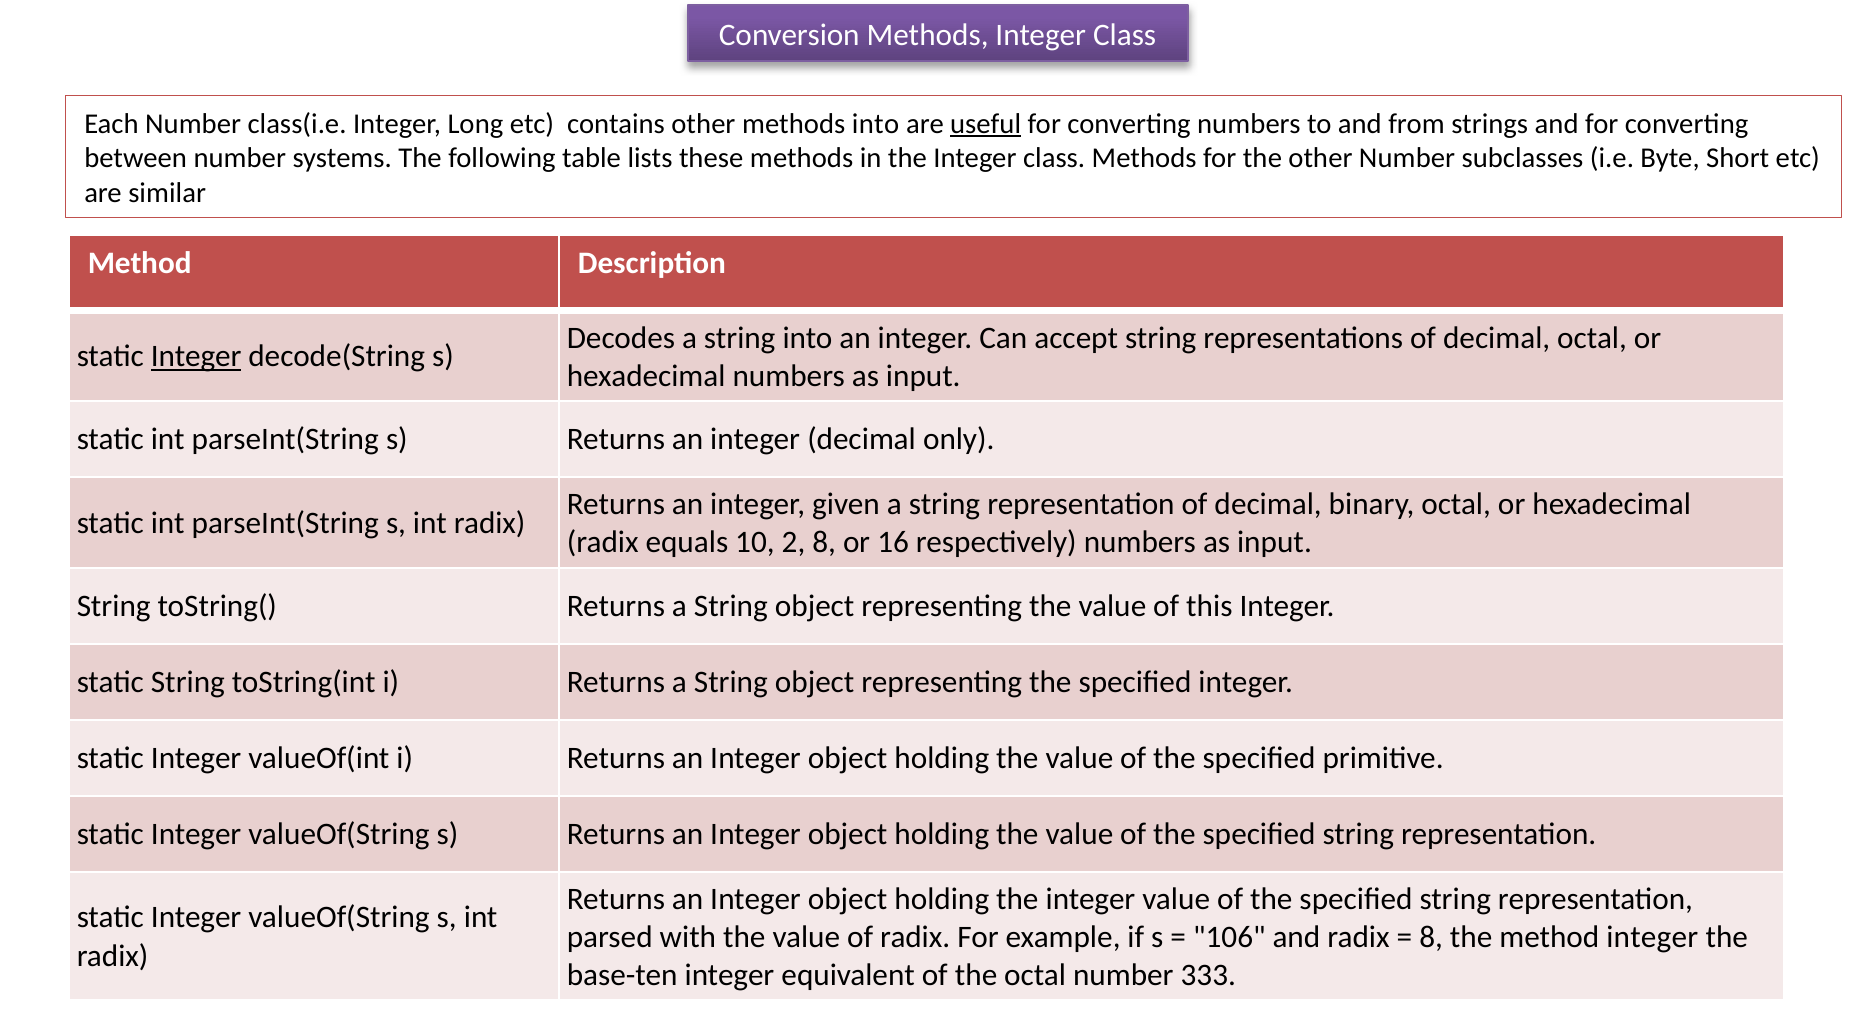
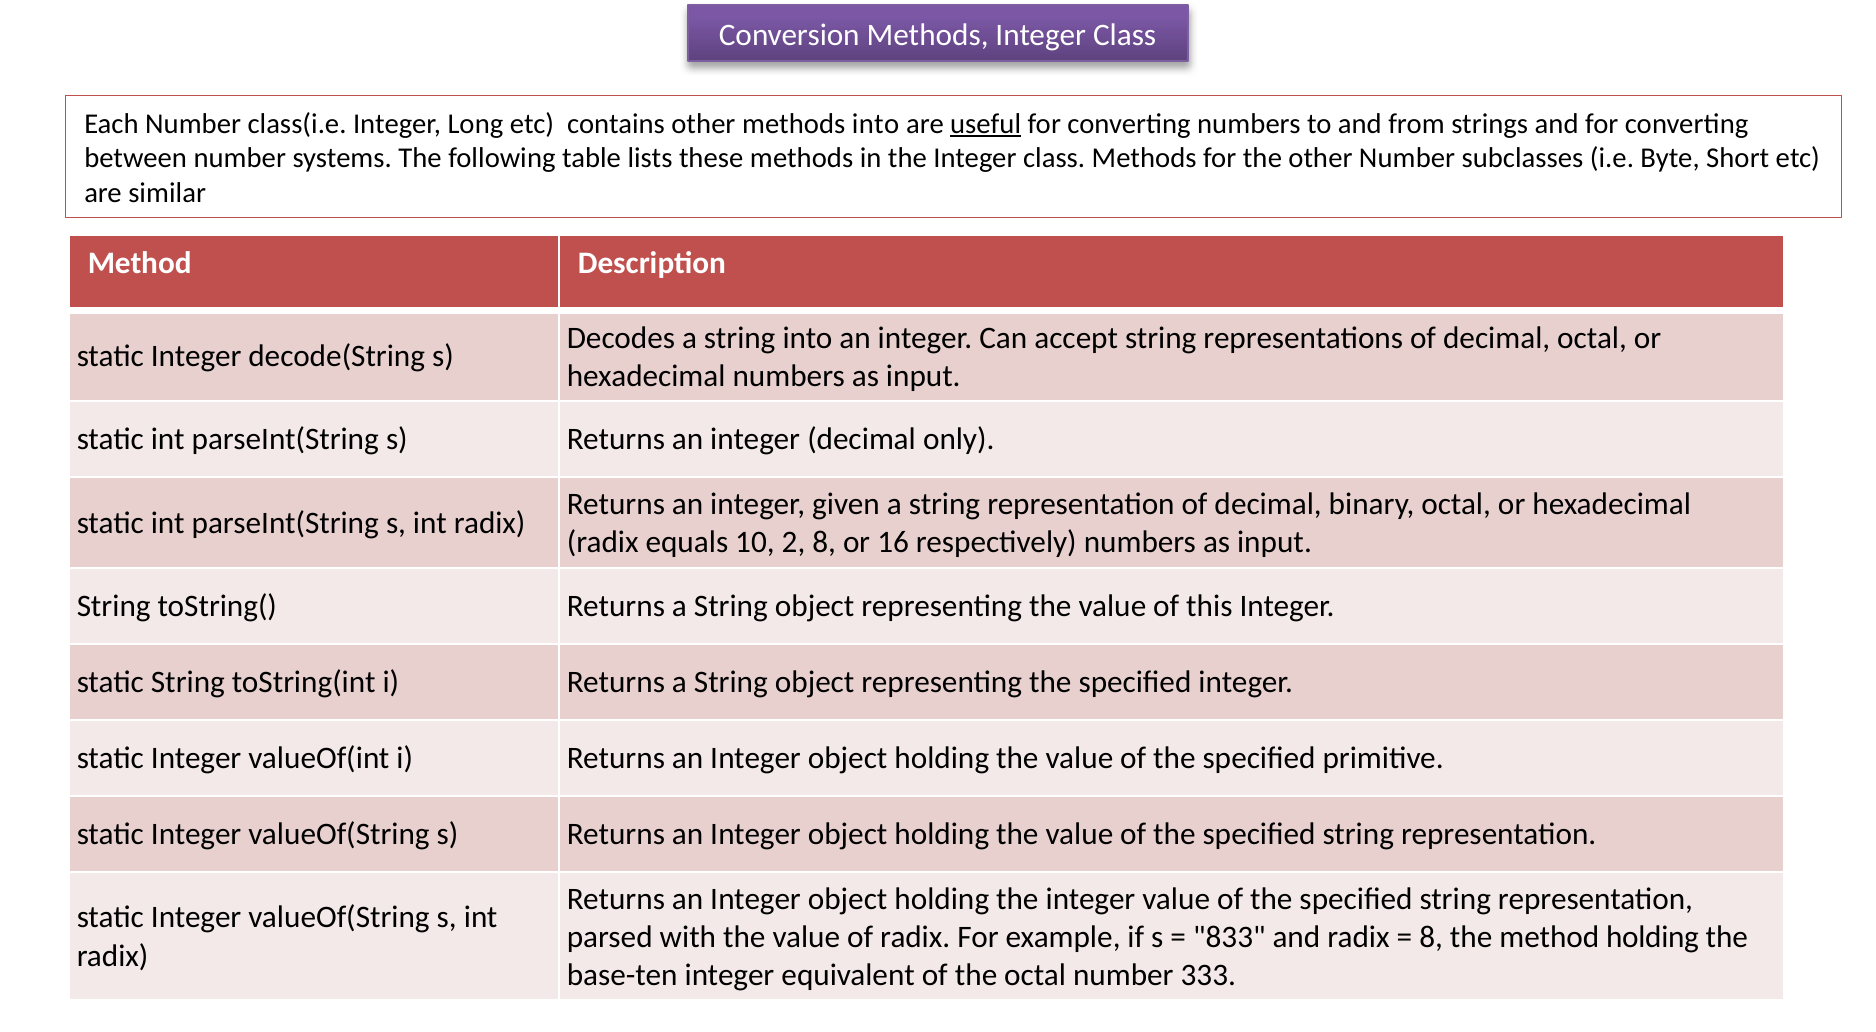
Integer underline: present -> none (196, 356)
106: 106 -> 833 (1229, 937)
method integer: integer -> holding (1653, 937)
